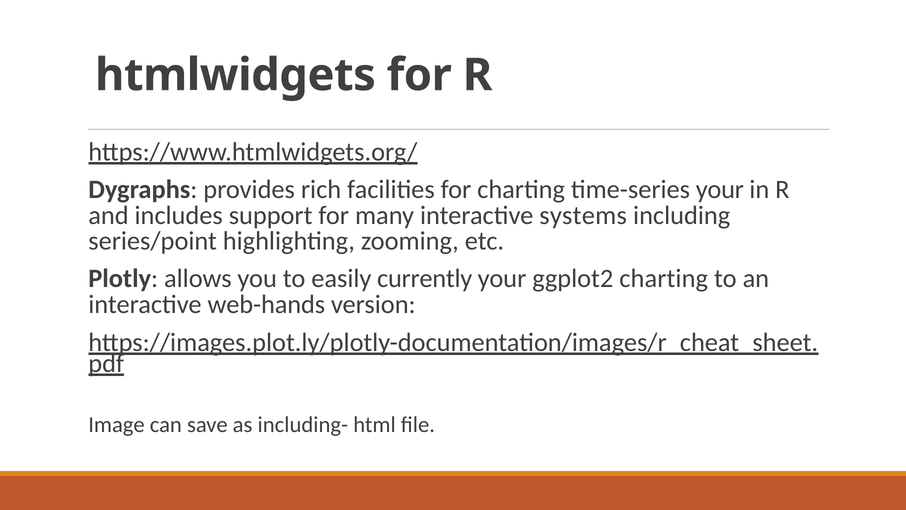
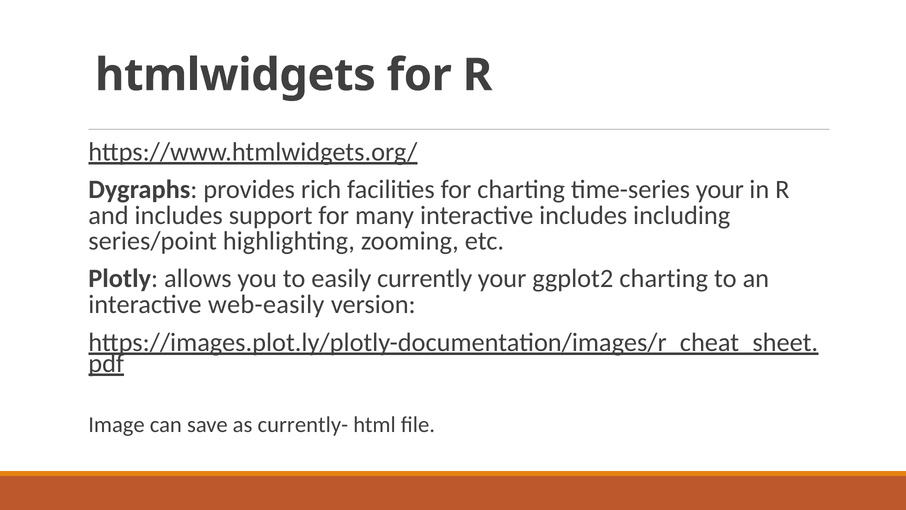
interactive systems: systems -> includes (583, 215)
web-hands: web-hands -> web-easily (266, 304)
including-: including- -> currently- (303, 425)
